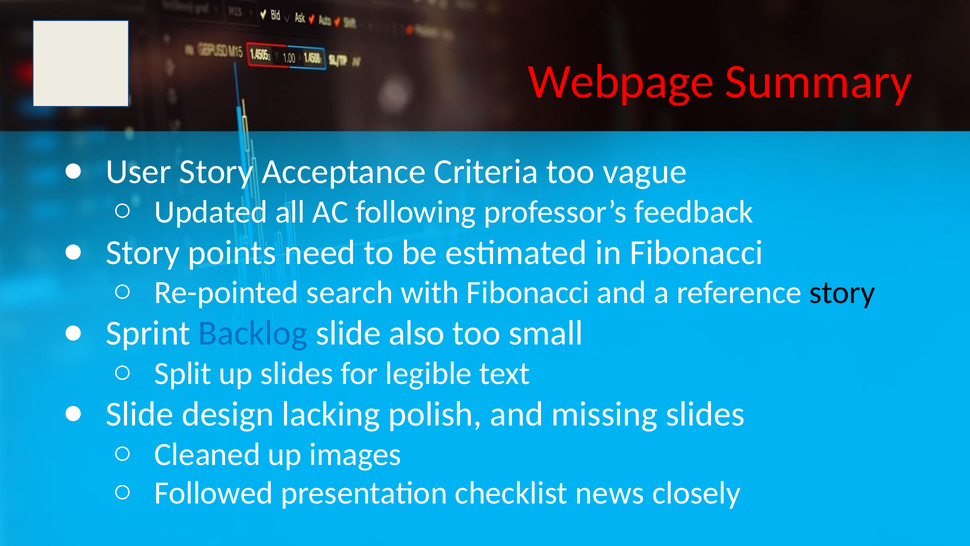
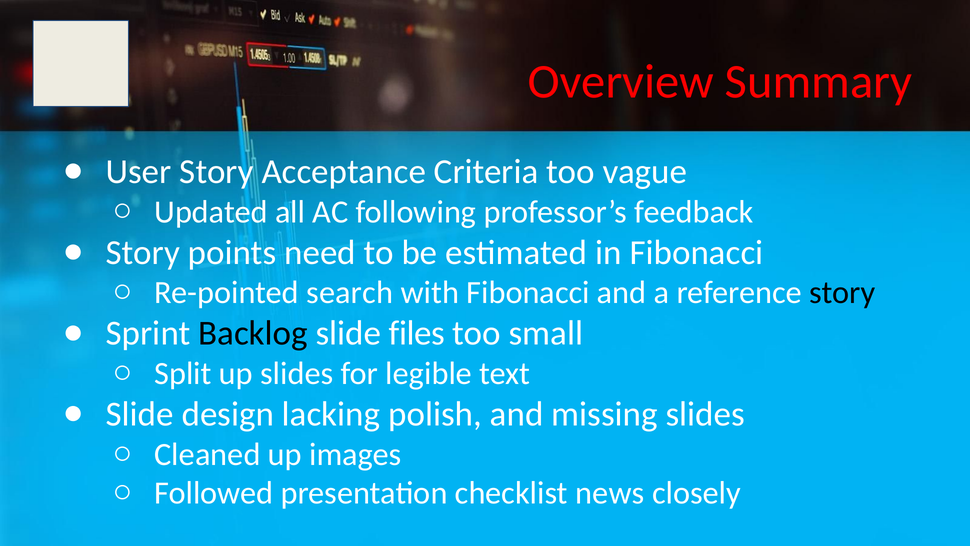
Webpage: Webpage -> Overview (621, 82)
Backlog colour: blue -> black (253, 333)
also: also -> files (417, 333)
